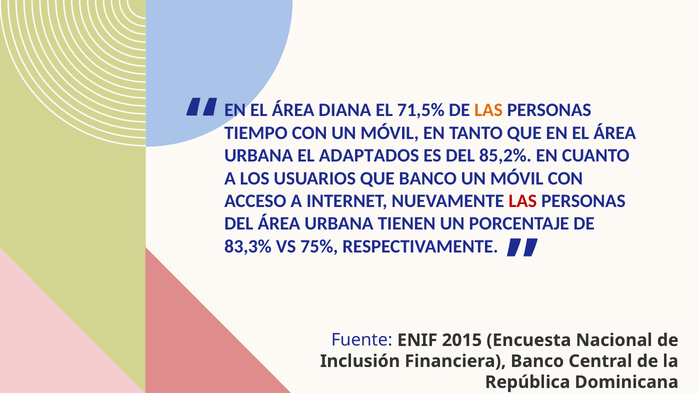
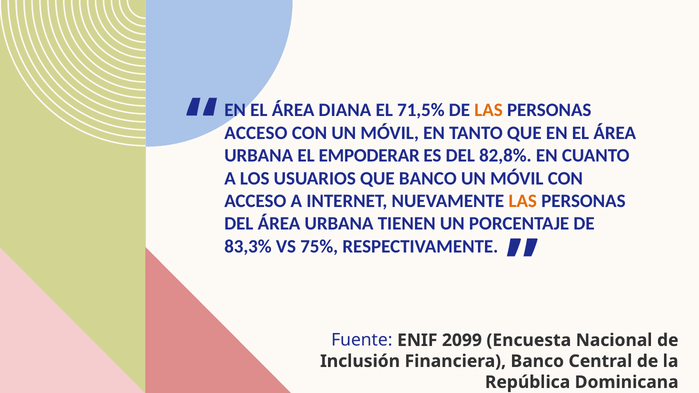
TIEMPO: TIEMPO -> ACCESO (256, 133)
ADAPTADOS: ADAPTADOS -> EMPODERAR (369, 156)
85,2%: 85,2% -> 82,8% (505, 156)
LAS colour: red -> orange (523, 201)
2015: 2015 -> 2099 (462, 340)
